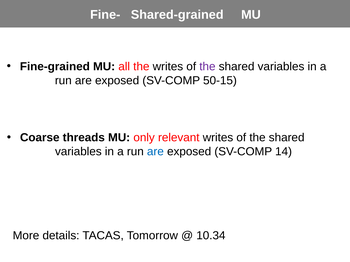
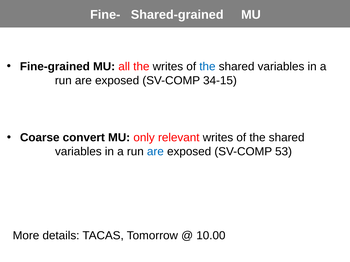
the colour: purple -> blue (207, 67)
50-15: 50-15 -> 34-15 (220, 81)
threads: threads -> convert (84, 138)
14: 14 -> 53 (284, 152)
10.34: 10.34 -> 10.00 (211, 236)
